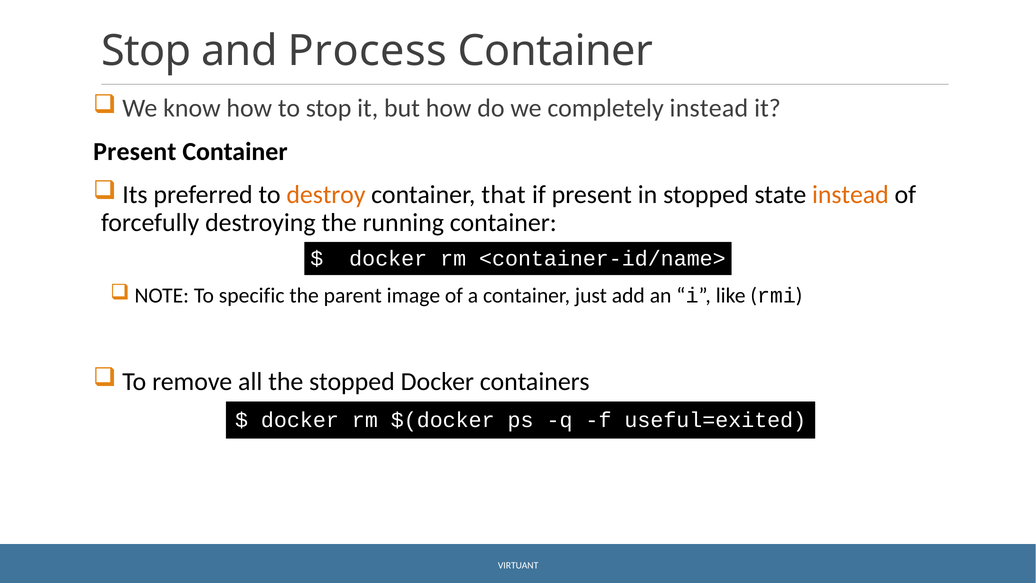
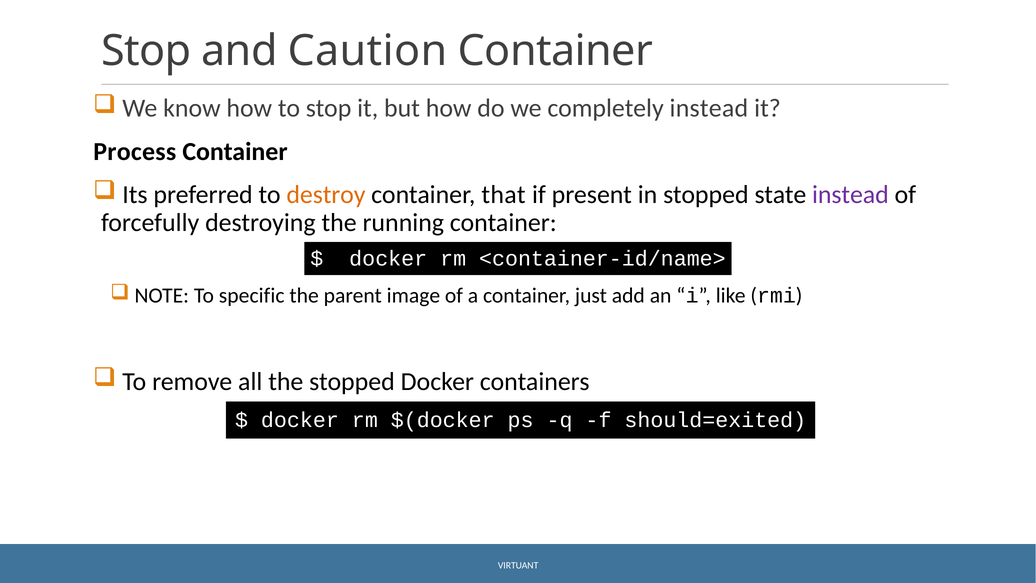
Process: Process -> Caution (367, 51)
Present: Present -> Process (135, 151)
instead colour: orange -> purple (850, 195)
useful=exited: useful=exited -> should=exited (715, 420)
